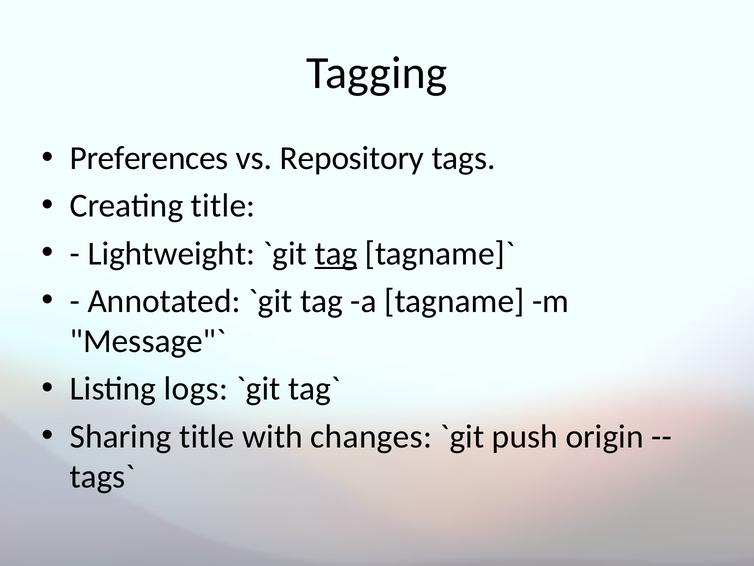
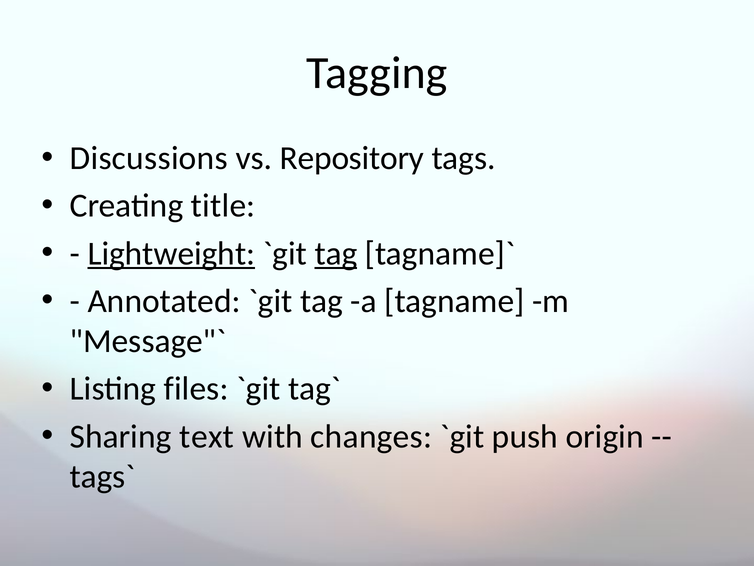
Preferences: Preferences -> Discussions (149, 158)
Lightweight underline: none -> present (171, 253)
logs: logs -> files (196, 389)
Sharing title: title -> text (207, 436)
